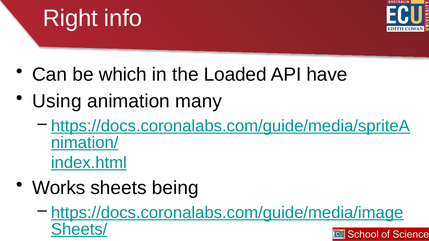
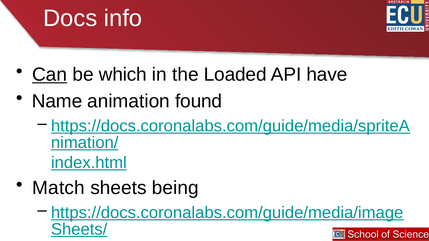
Right: Right -> Docs (70, 18)
Can underline: none -> present (50, 75)
Using: Using -> Name (57, 101)
many: many -> found (199, 101)
Works: Works -> Match (59, 188)
